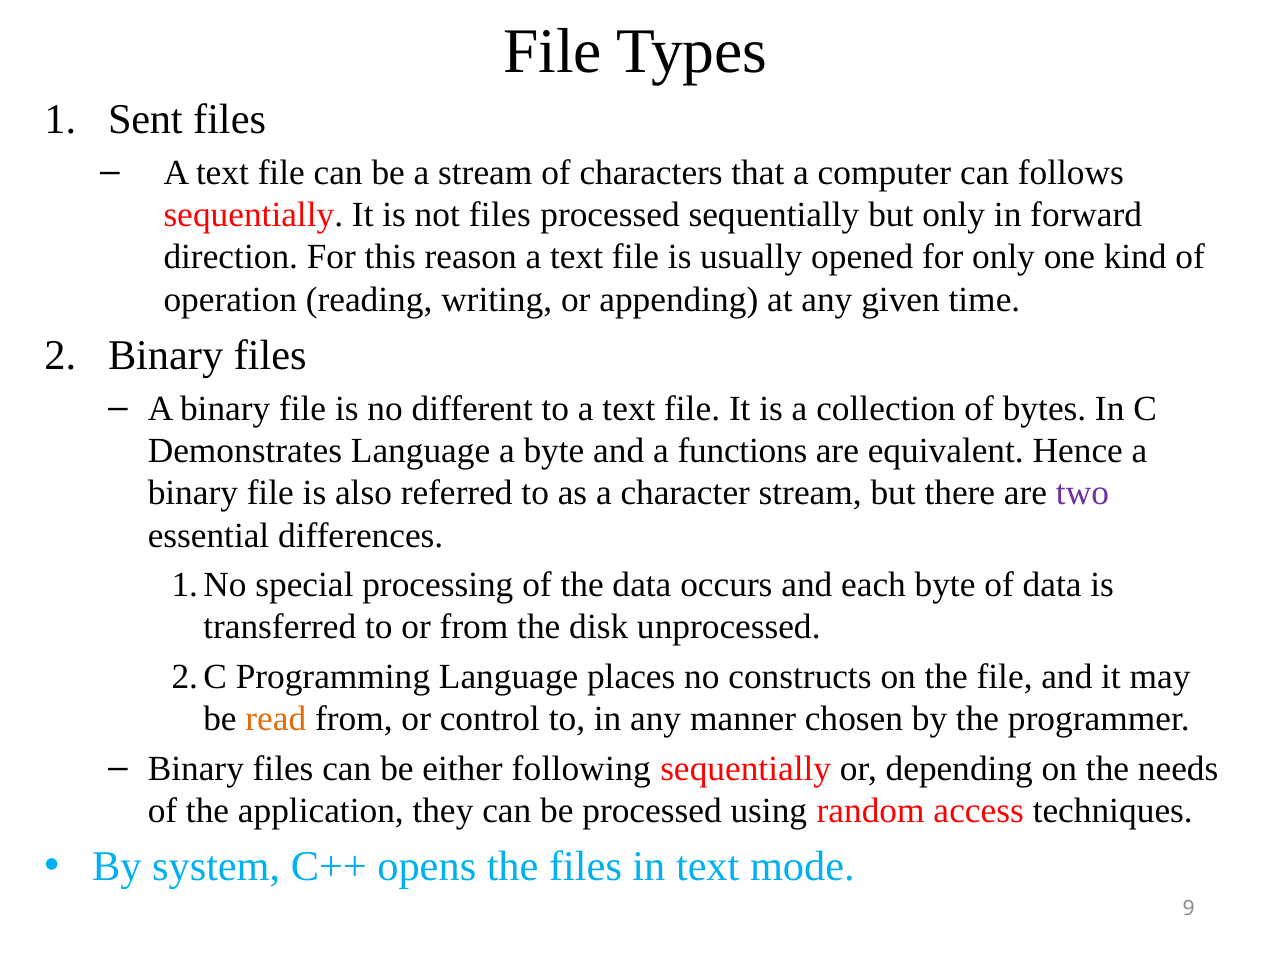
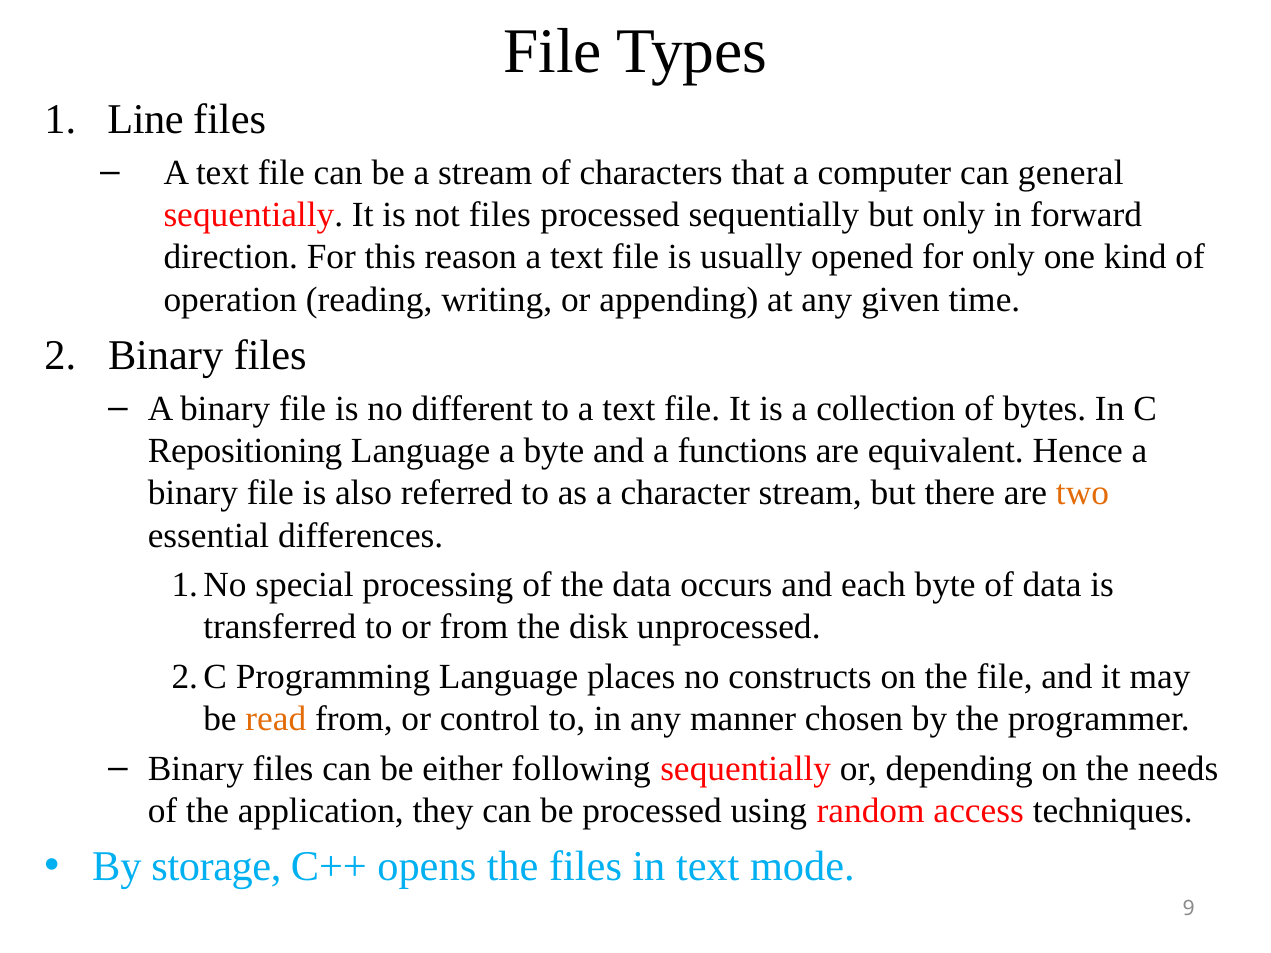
Sent: Sent -> Line (146, 119)
follows: follows -> general (1071, 173)
Demonstrates: Demonstrates -> Repositioning (245, 451)
two colour: purple -> orange (1082, 493)
system: system -> storage (216, 867)
